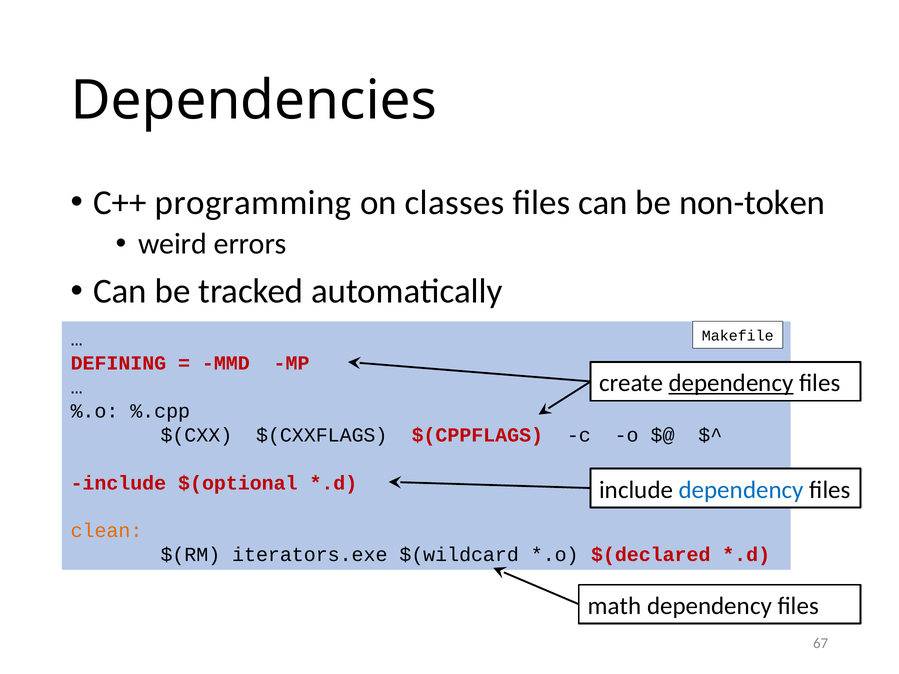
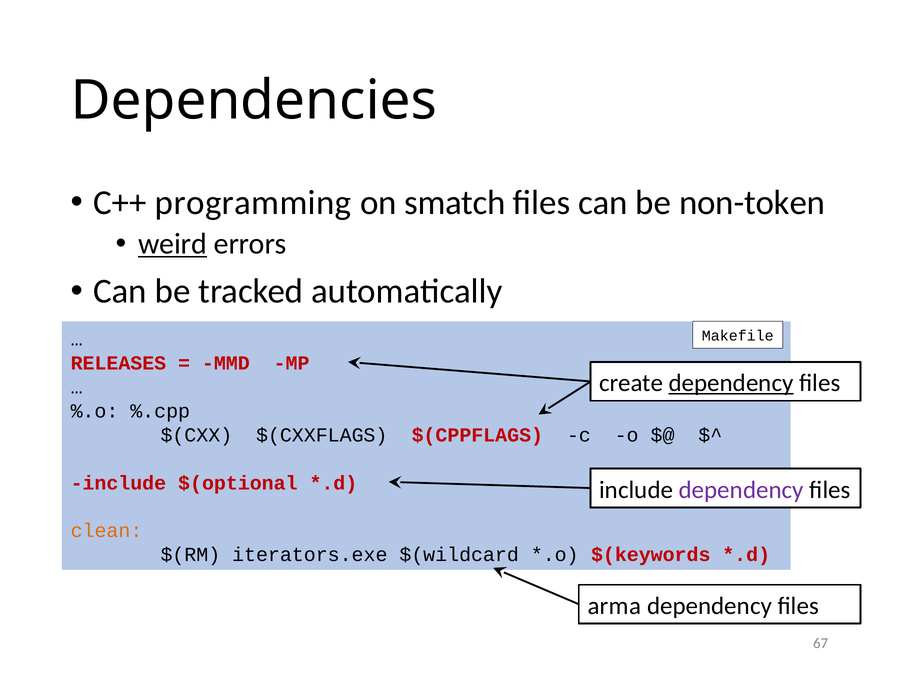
classes: classes -> smatch (455, 203)
weird underline: none -> present (173, 244)
DEFINING: DEFINING -> RELEASES (118, 363)
dependency colour: blue -> purple (741, 490)
$(declared: $(declared -> $(keywords (651, 555)
math: math -> arma (614, 606)
